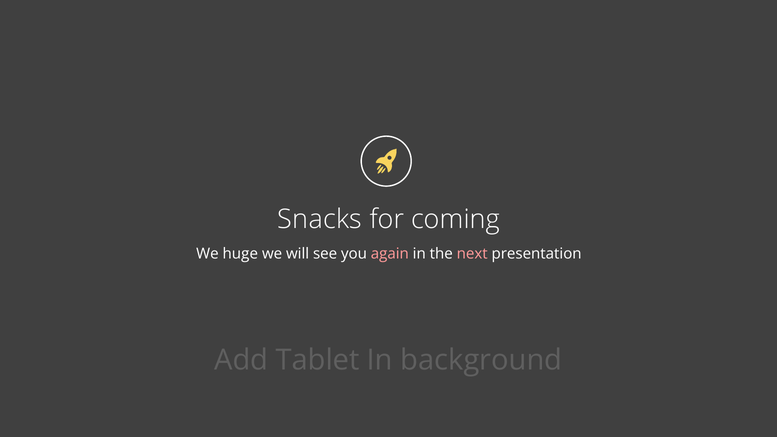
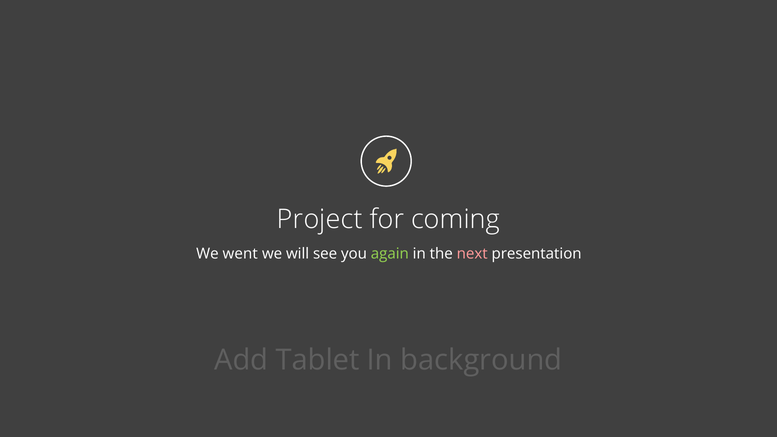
Snacks: Snacks -> Project (320, 220)
huge: huge -> went (240, 254)
again colour: pink -> light green (390, 254)
